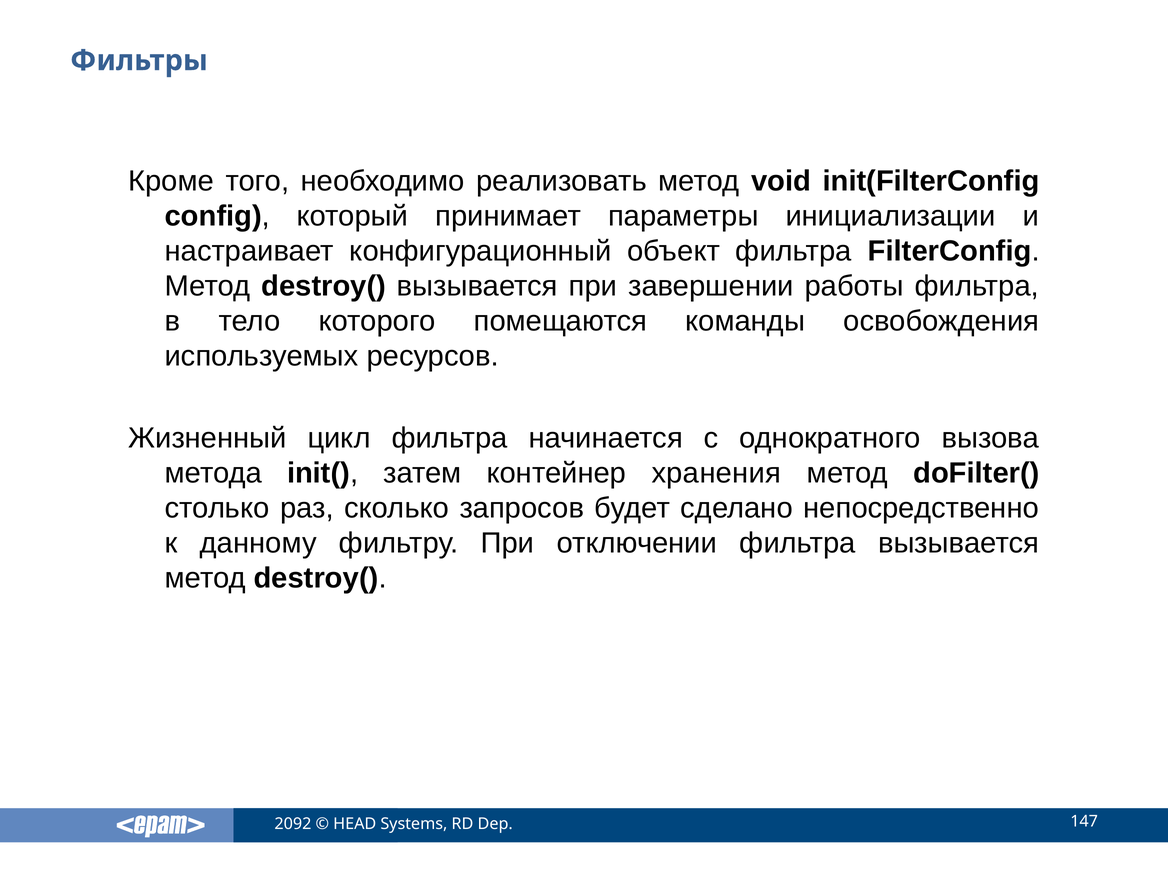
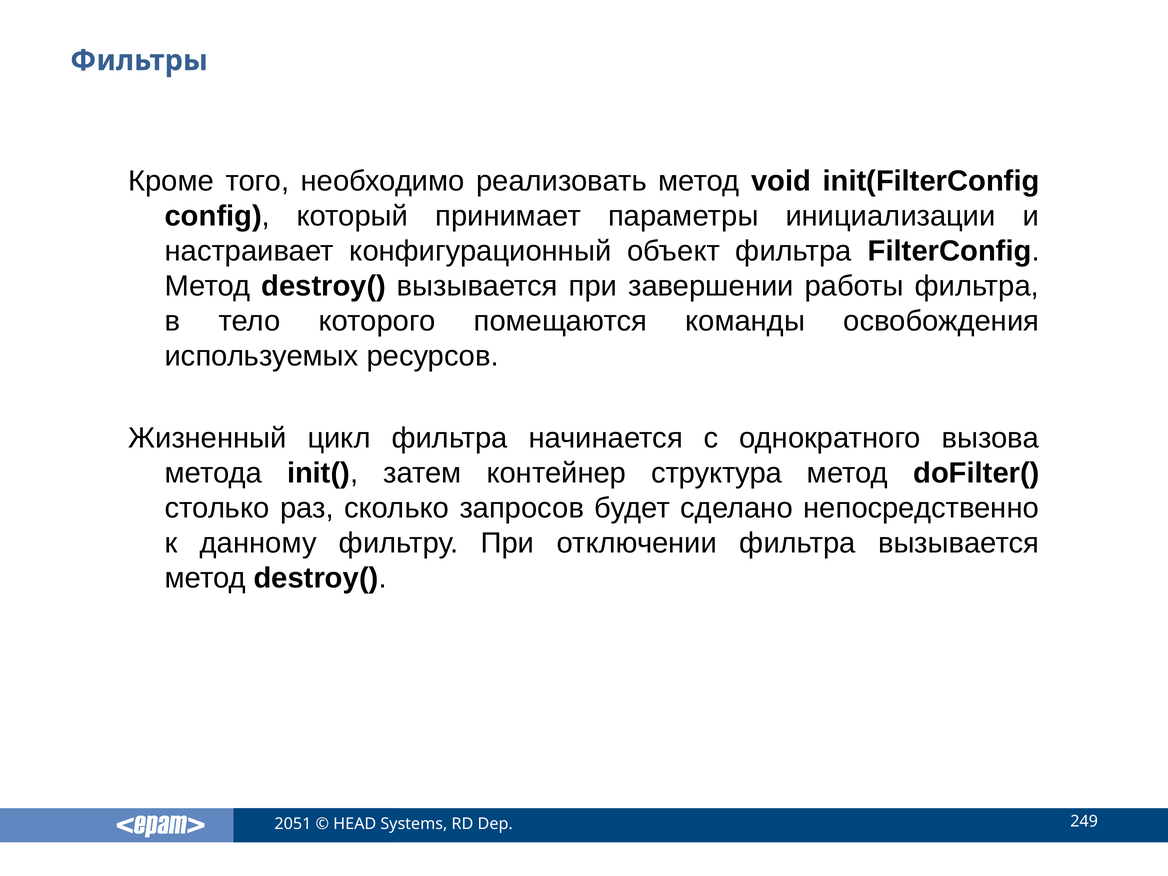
хранения: хранения -> структура (717, 473)
2092: 2092 -> 2051 (293, 824)
147: 147 -> 249 (1084, 821)
